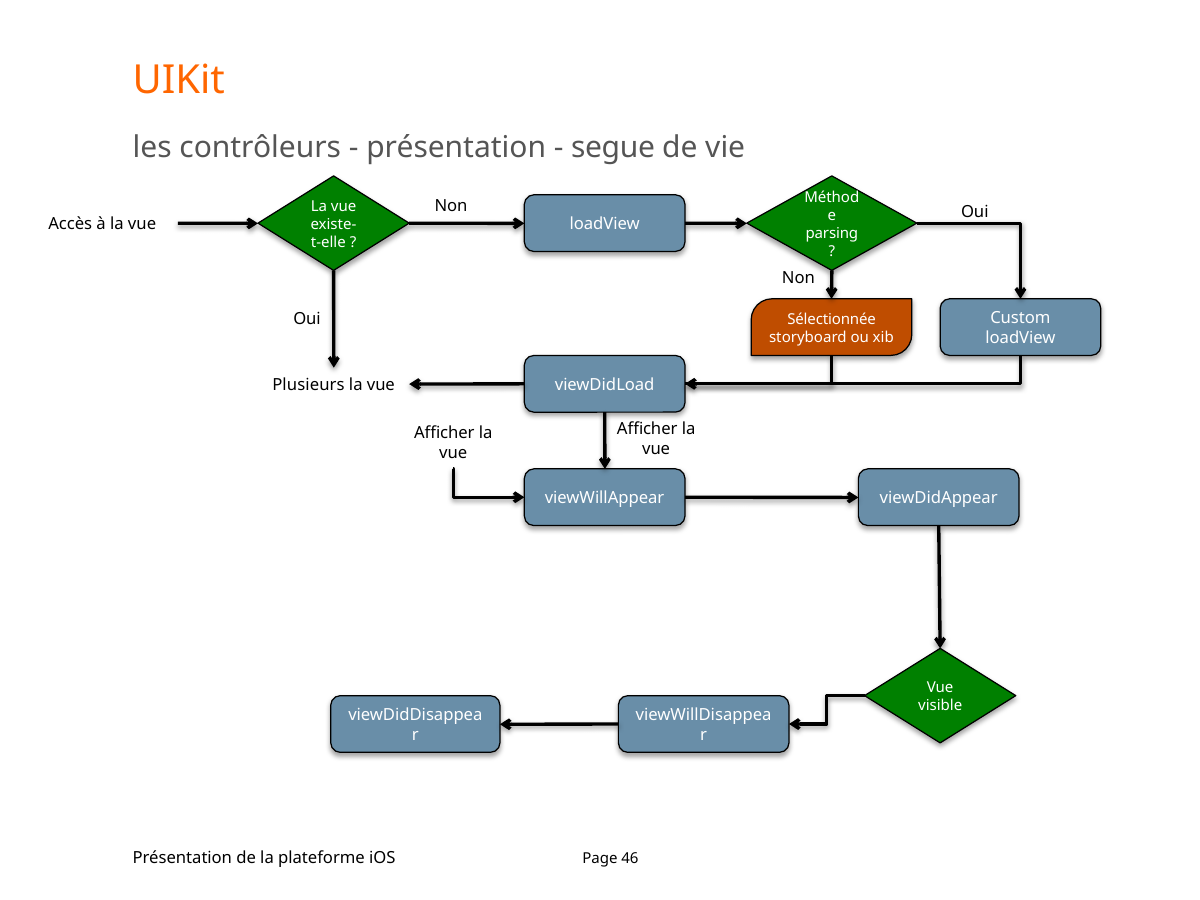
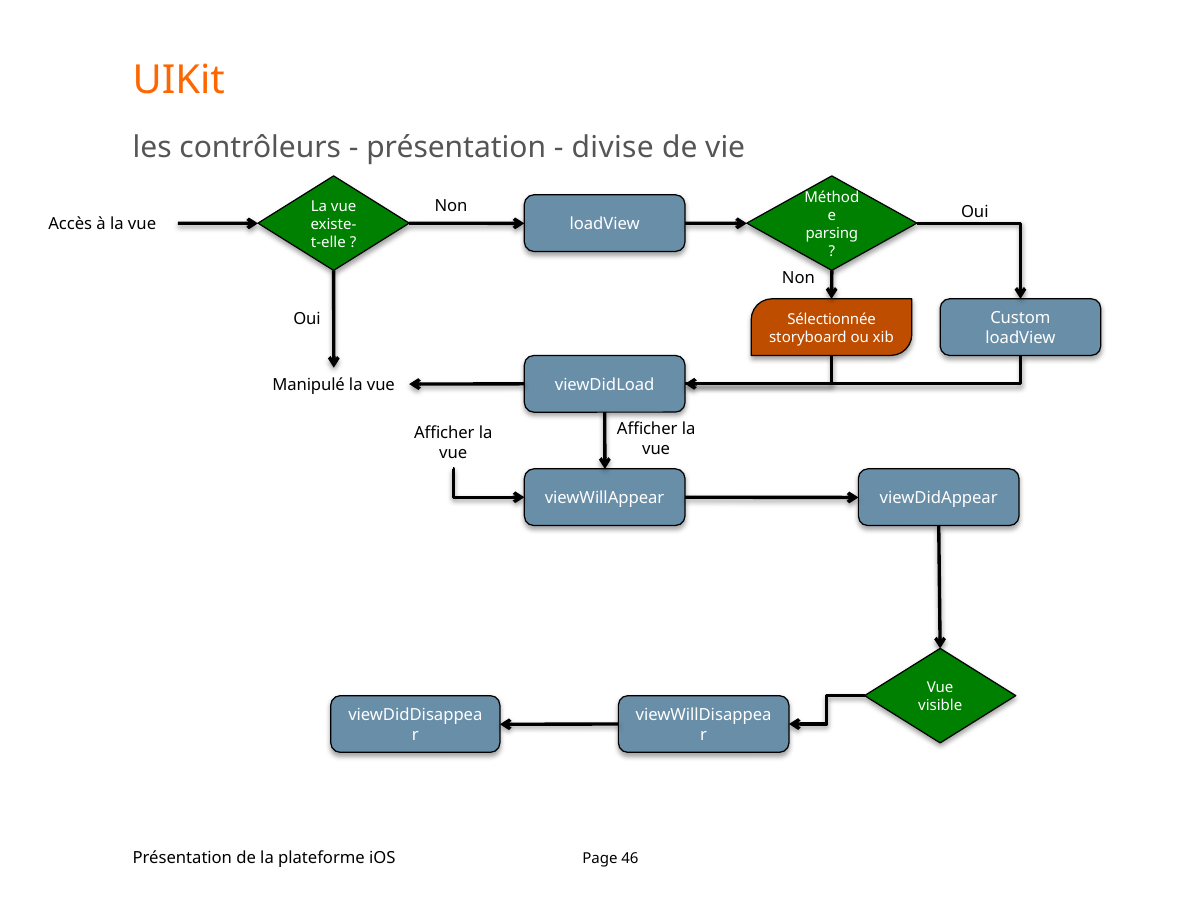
segue: segue -> divise (613, 147)
Plusieurs: Plusieurs -> Manipulé (309, 385)
